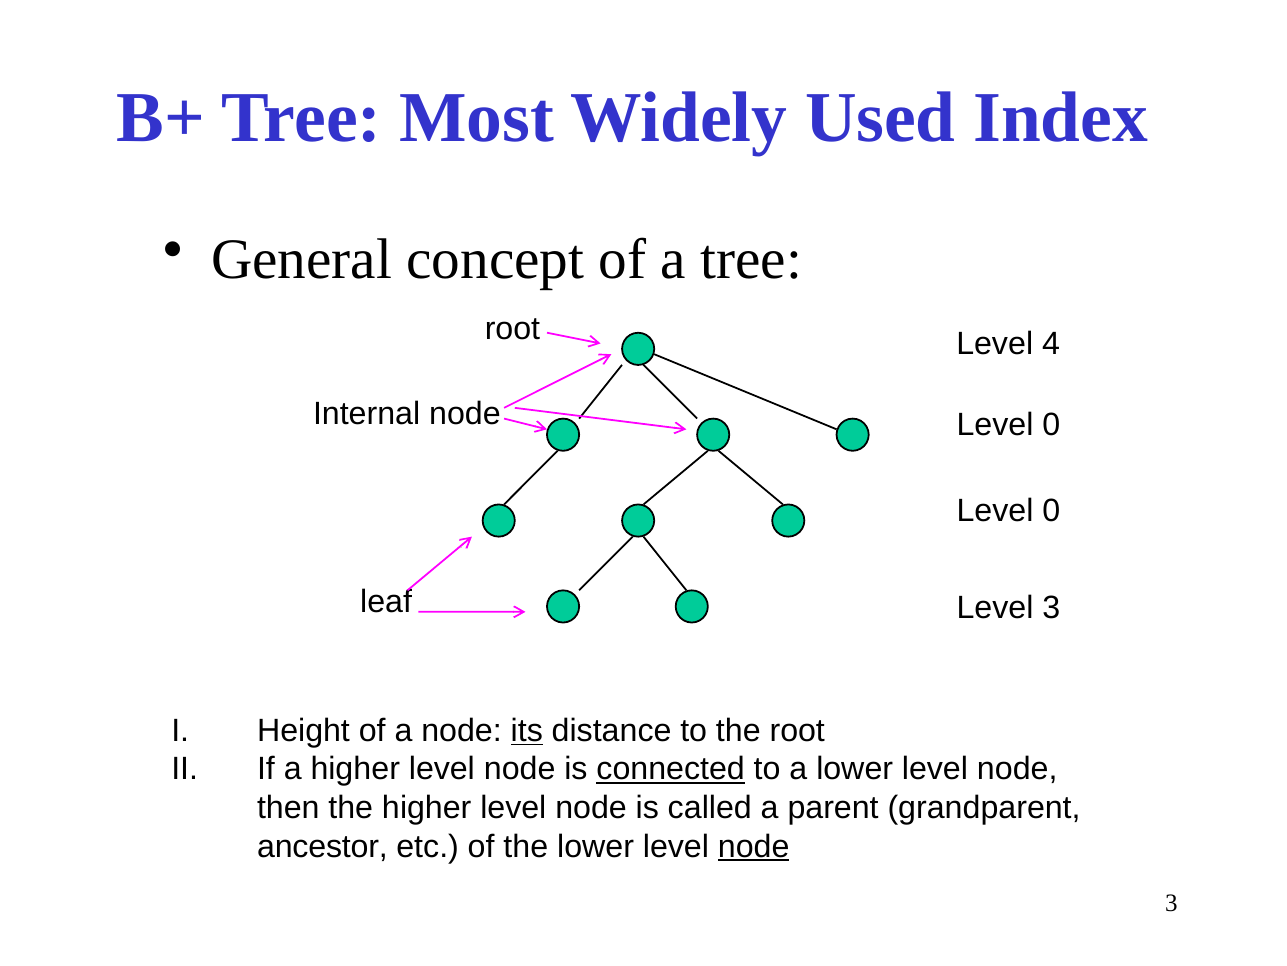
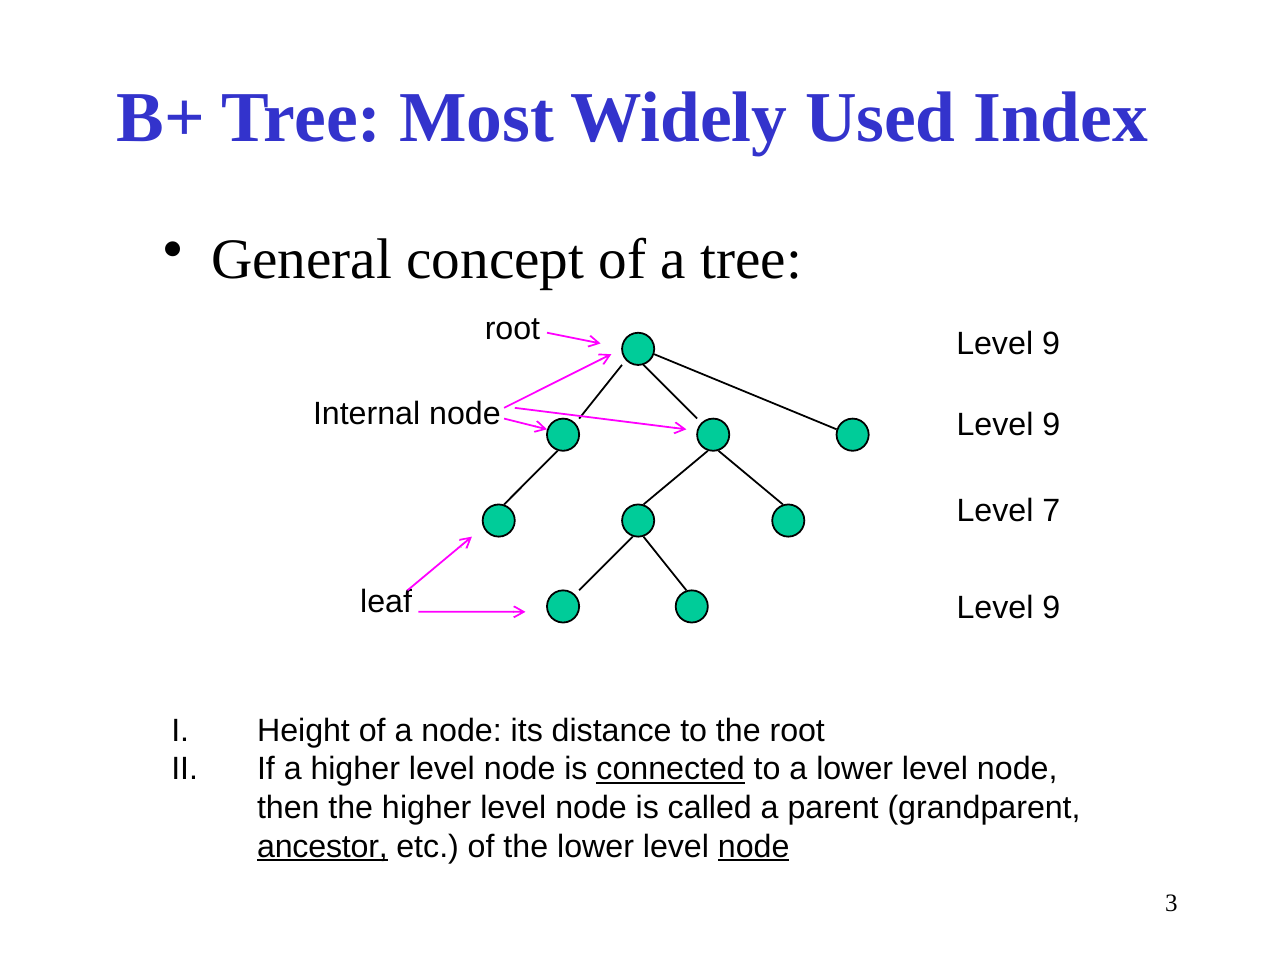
4: 4 -> 9 (1051, 344)
node Level 0: 0 -> 9 (1051, 425)
0: 0 -> 7 (1051, 510)
3: 3 -> 9 (1051, 607)
its underline: present -> none (527, 730)
ancestor underline: none -> present (322, 846)
